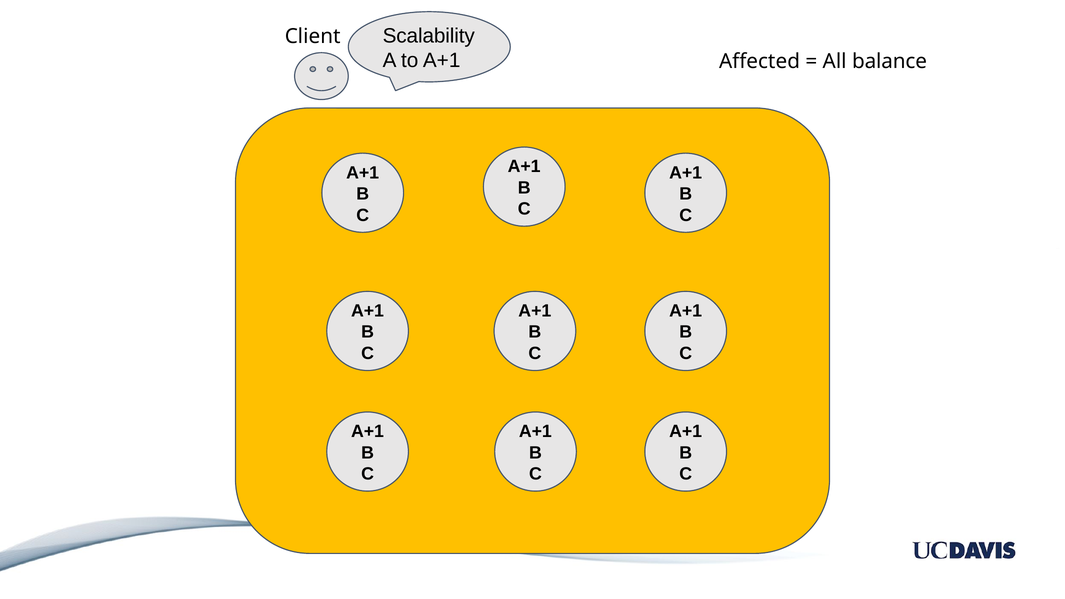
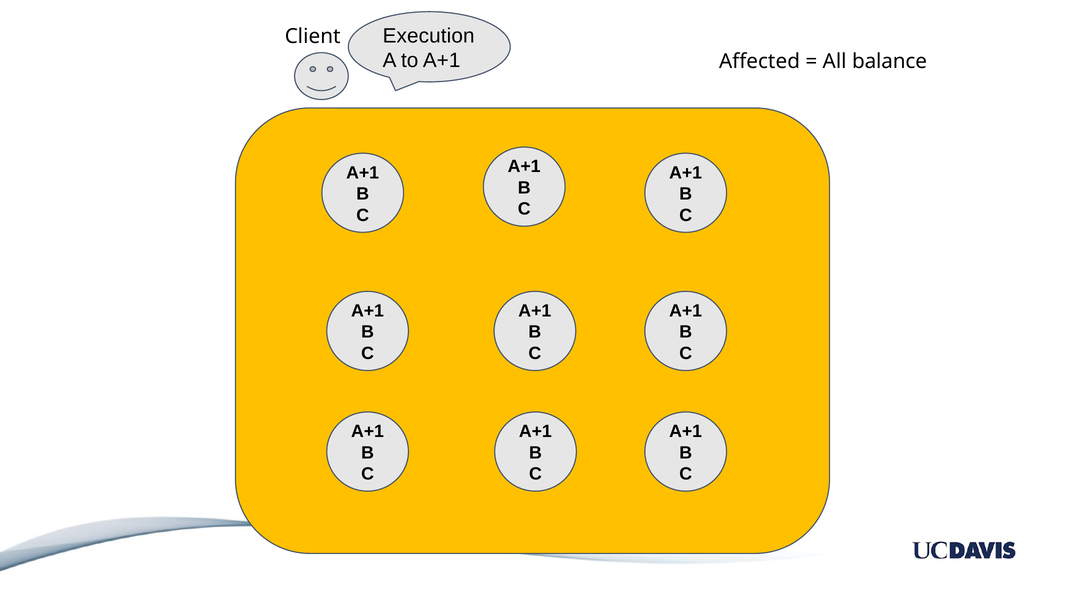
Scalability: Scalability -> Execution (429, 36)
